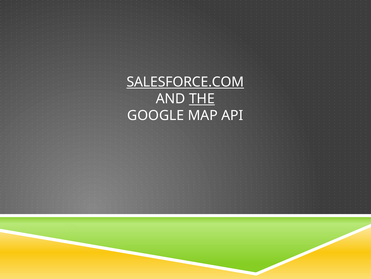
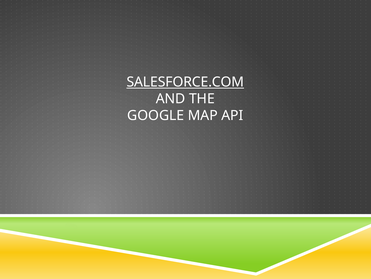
THE underline: present -> none (202, 99)
